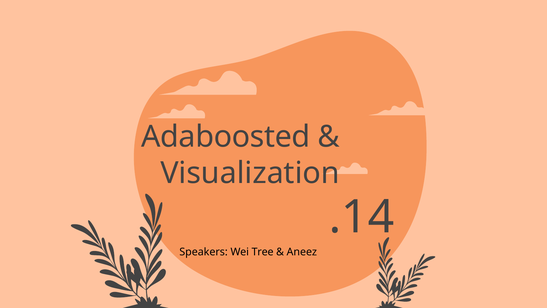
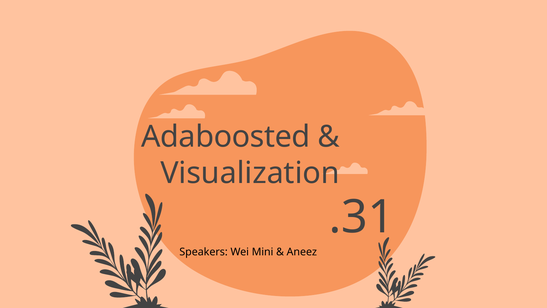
.14: .14 -> .31 (362, 217)
Tree: Tree -> Mini (263, 252)
